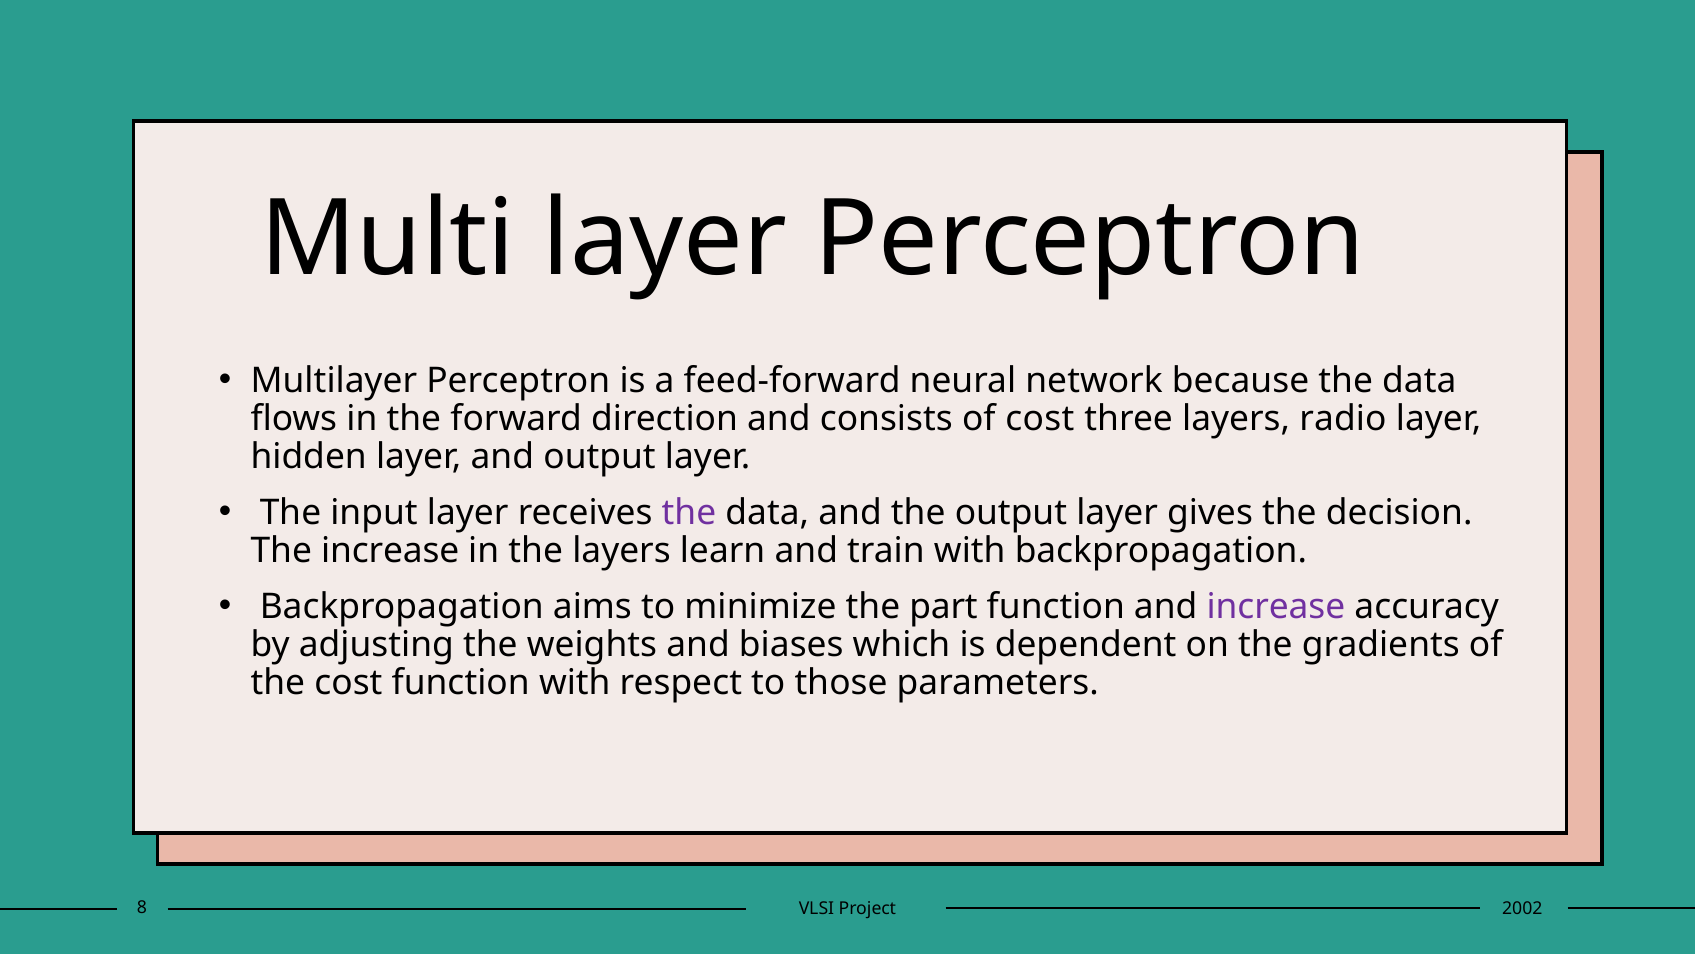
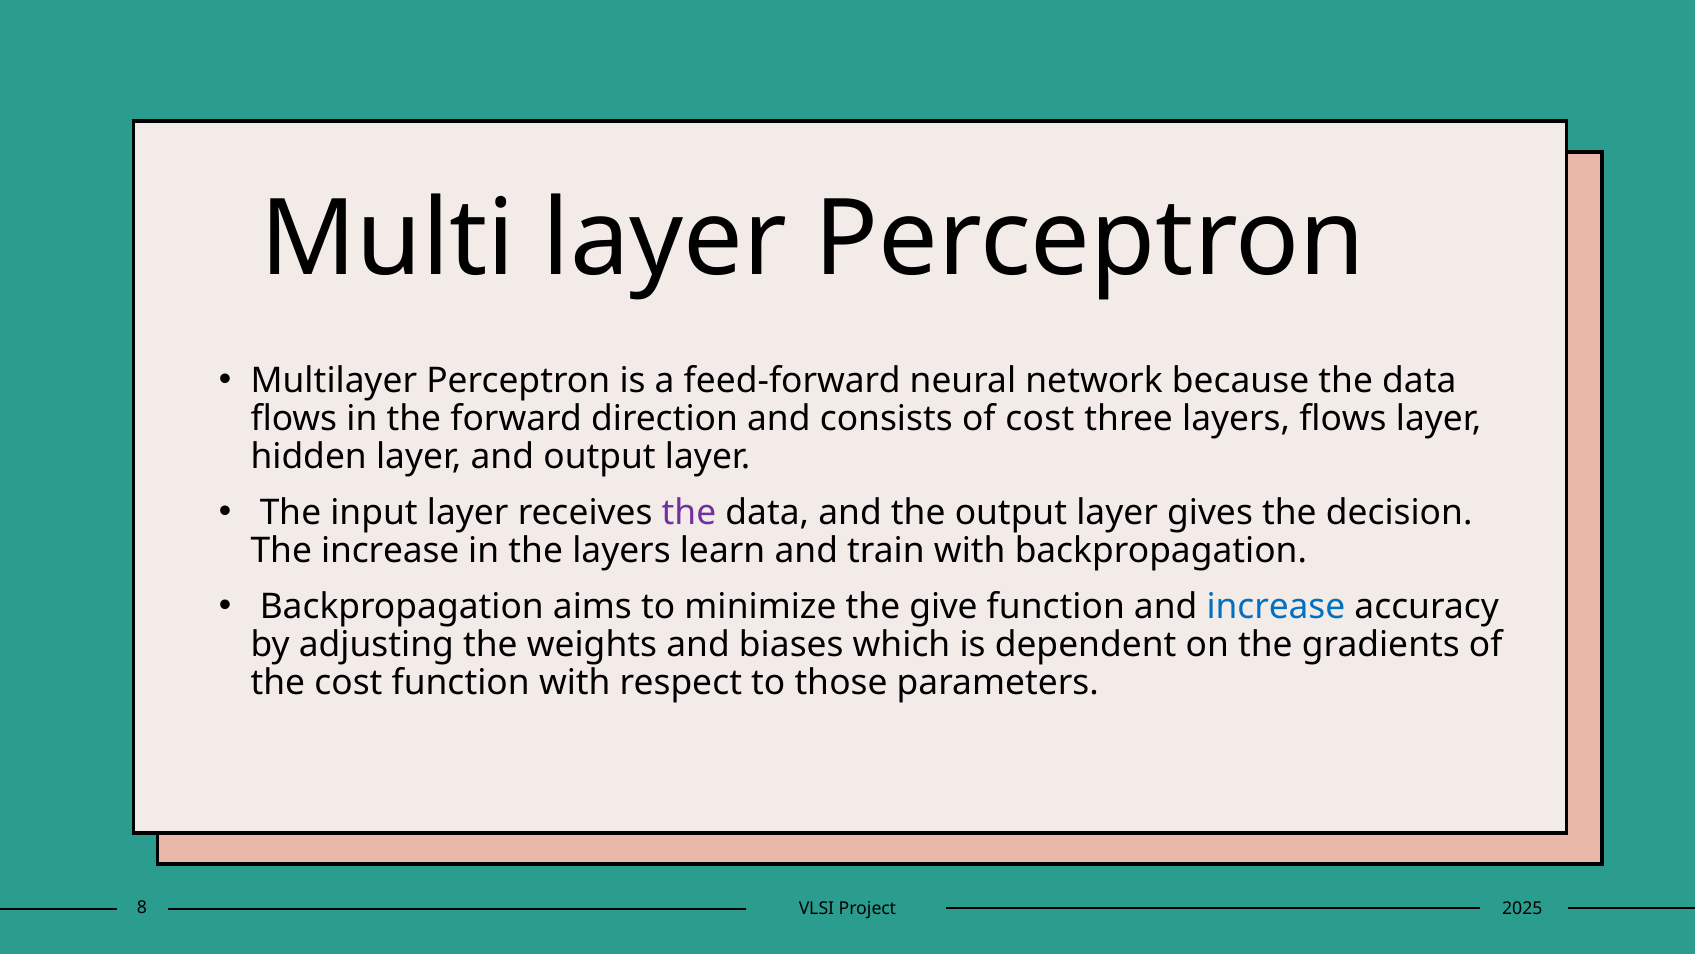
layers radio: radio -> flows (1343, 419)
part: part -> give (944, 606)
increase colour: purple -> blue (1276, 606)
2002: 2002 -> 2025 (1522, 908)
